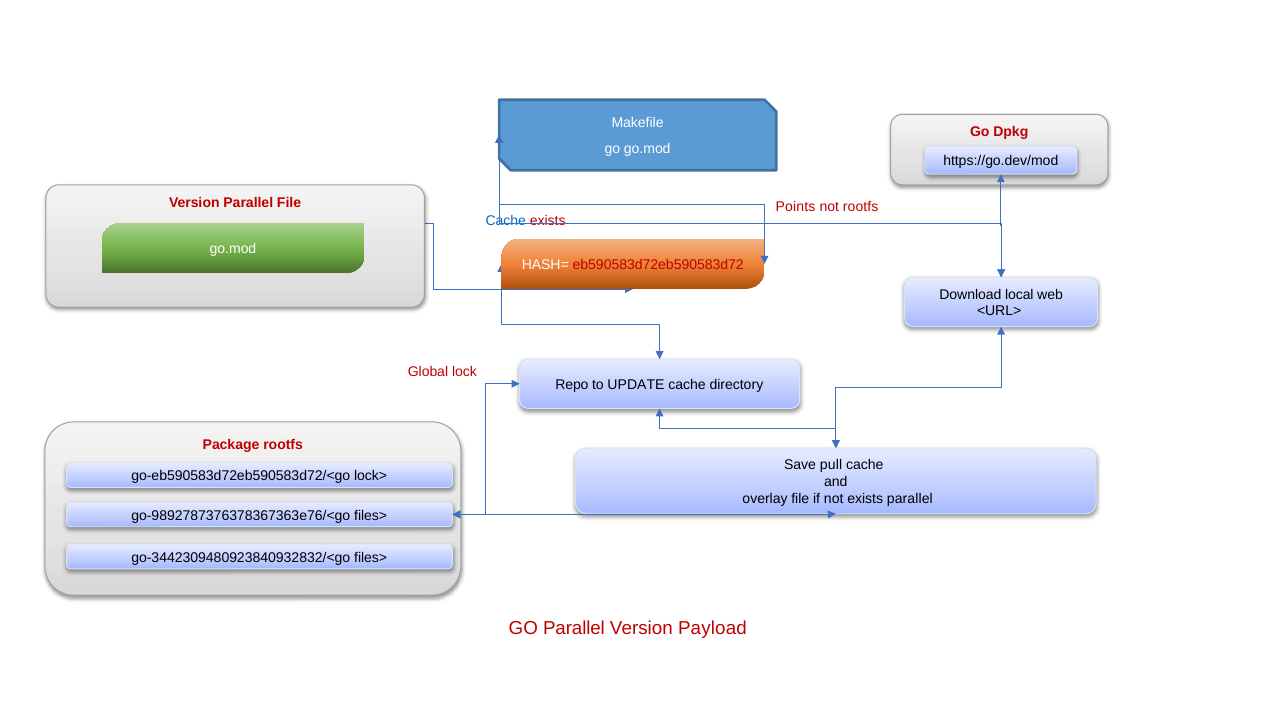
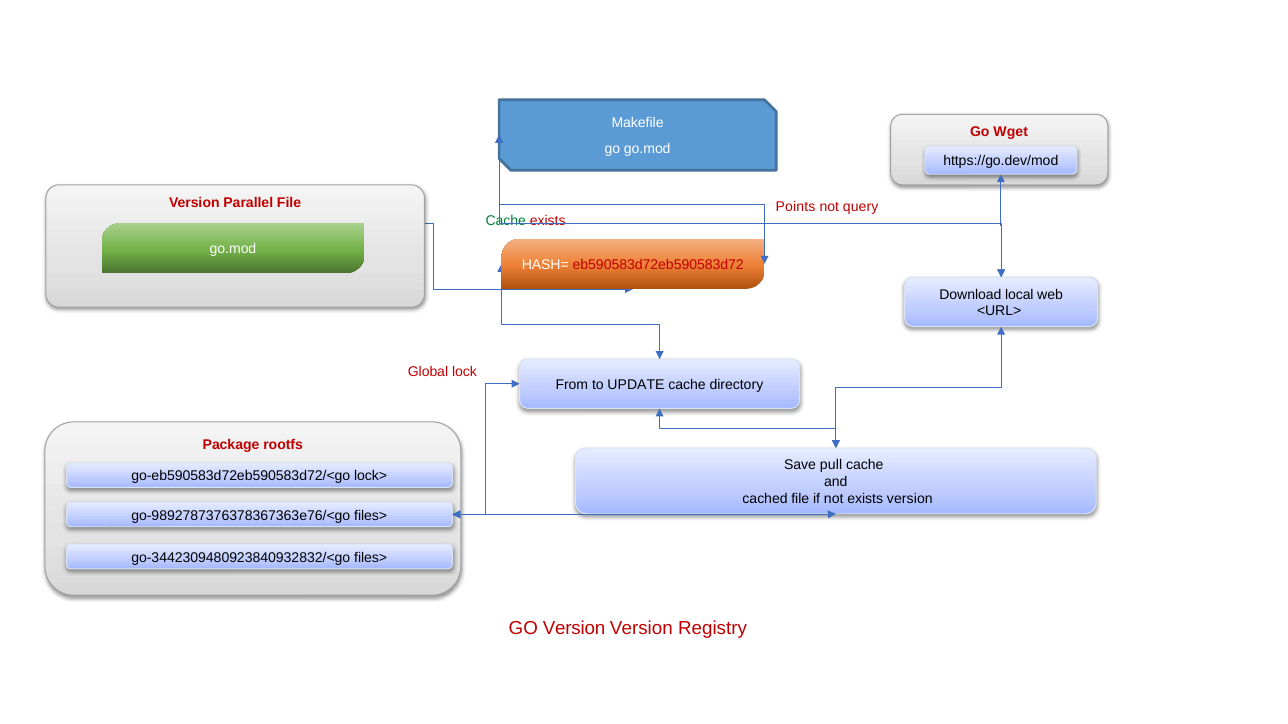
Dpkg: Dpkg -> Wget (1011, 132)
not rootfs: rootfs -> query (861, 207)
Cache colour: blue -> green (506, 221)
Repo: Repo -> From (572, 385)
overlay: overlay -> cached (765, 499)
exists parallel: parallel -> version (910, 499)
GO Parallel: Parallel -> Version (574, 629)
Payload: Payload -> Registry (713, 629)
